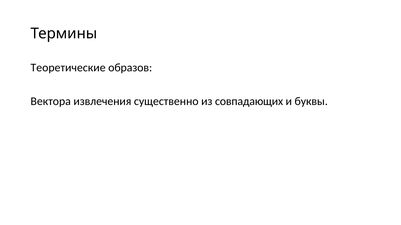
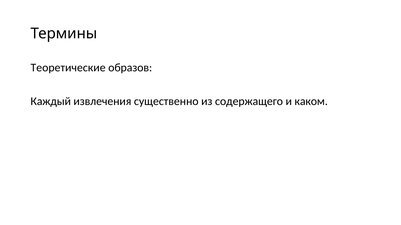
Вектора: Вектора -> Каждый (51, 101)
совпадающих: совпадающих -> содержащего (249, 101)
буквы: буквы -> каком (311, 101)
